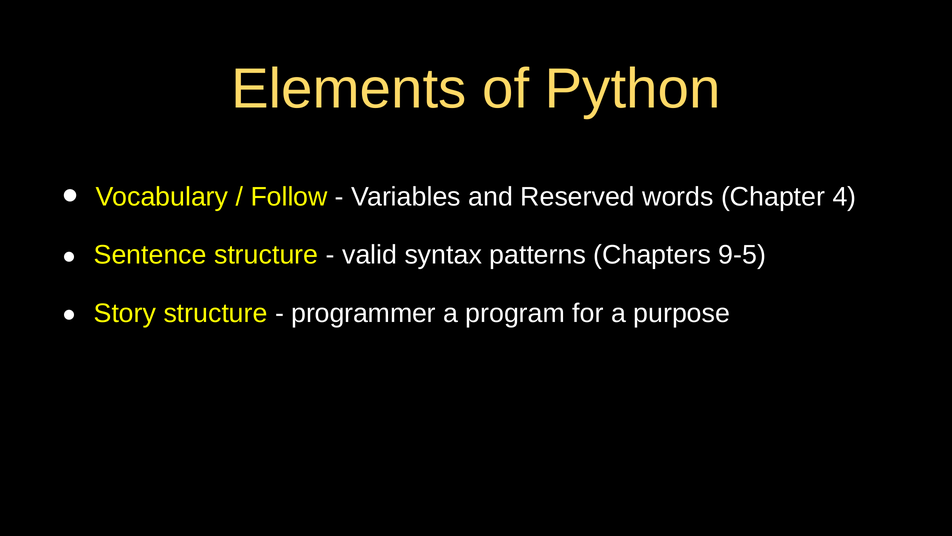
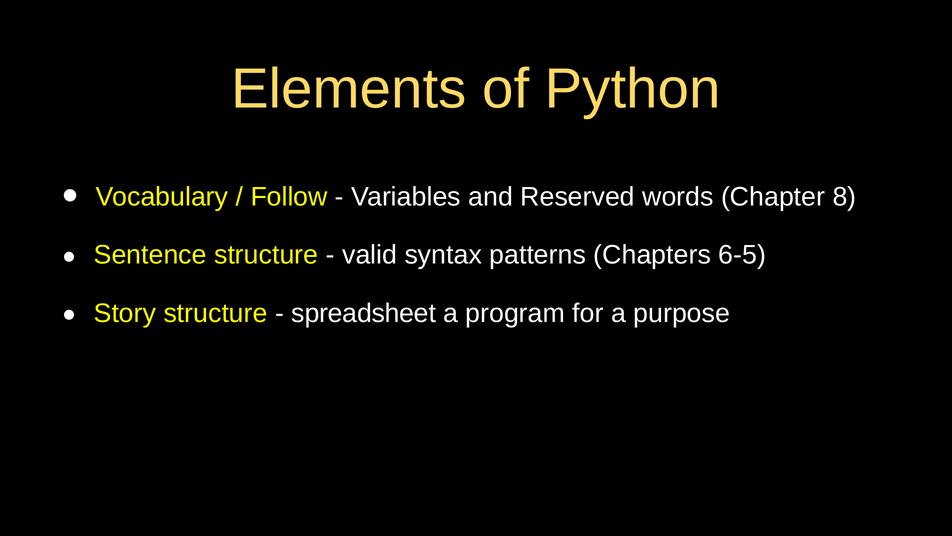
4: 4 -> 8 (844, 197)
9-5: 9-5 -> 6-5 (742, 255)
programmer: programmer -> spreadsheet (364, 313)
